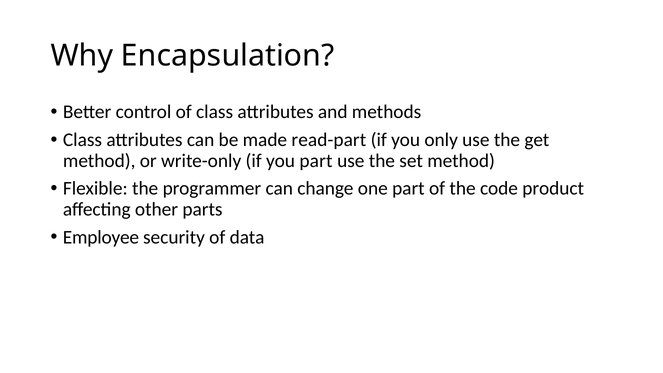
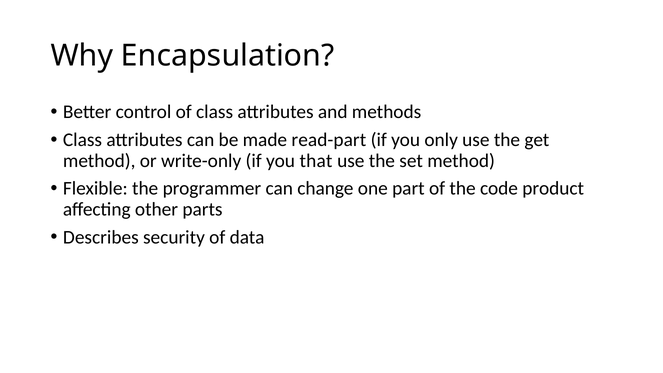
you part: part -> that (316, 161)
Employee: Employee -> Describes (101, 237)
